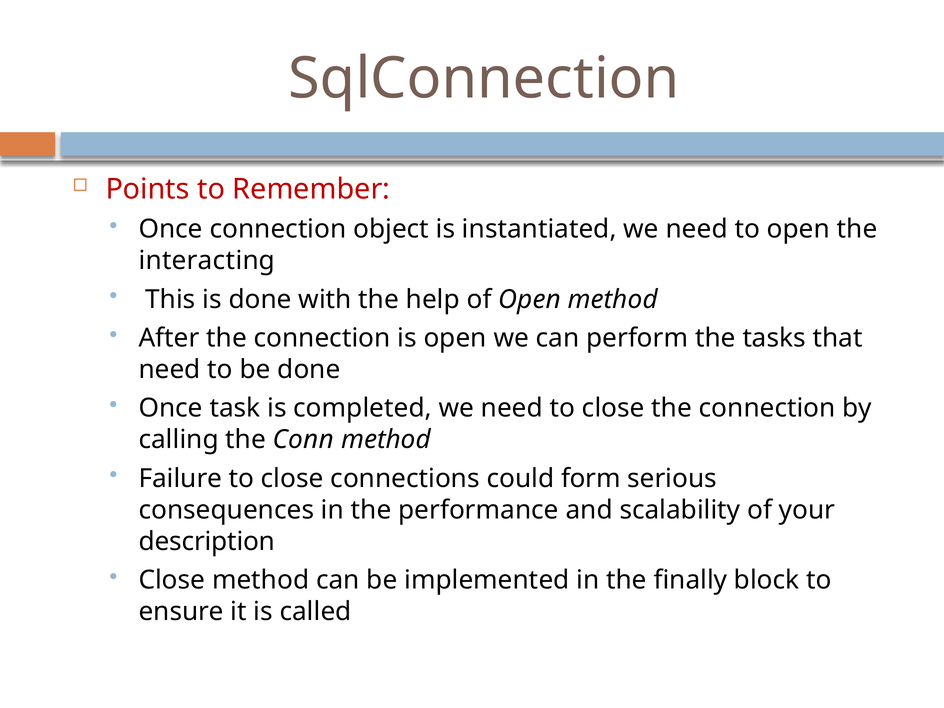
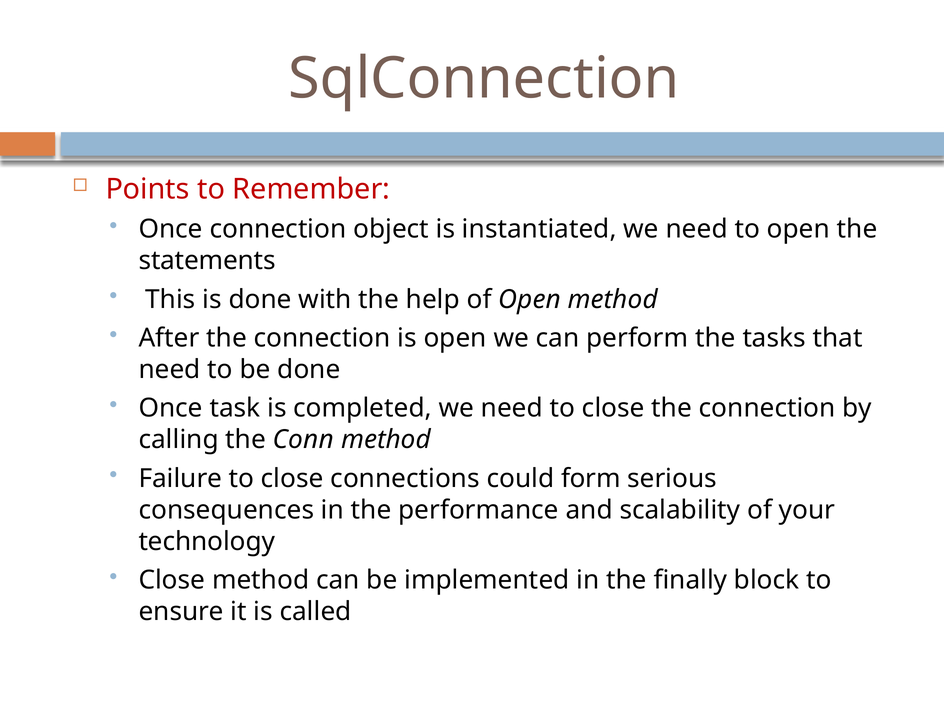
interacting: interacting -> statements (207, 261)
description: description -> technology (207, 541)
